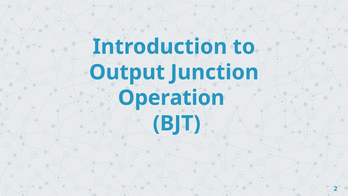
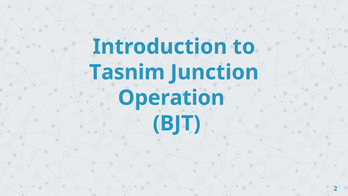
Output: Output -> Tasnim (127, 72)
